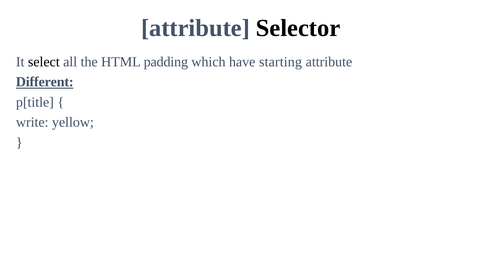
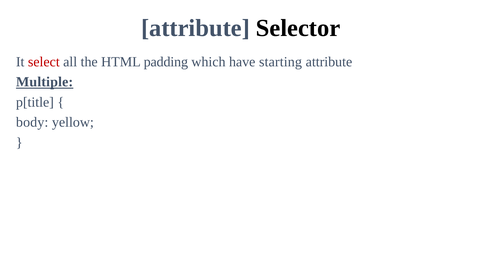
select colour: black -> red (44, 62)
Different: Different -> Multiple (45, 82)
write: write -> body (32, 122)
